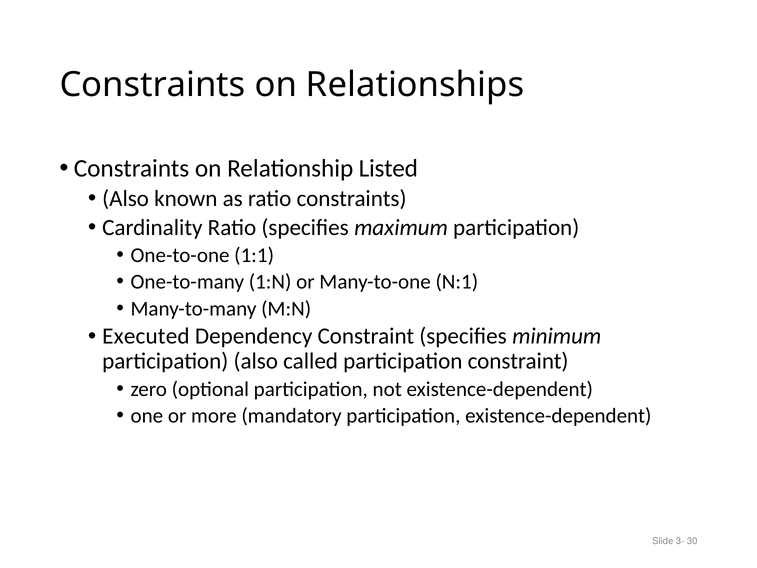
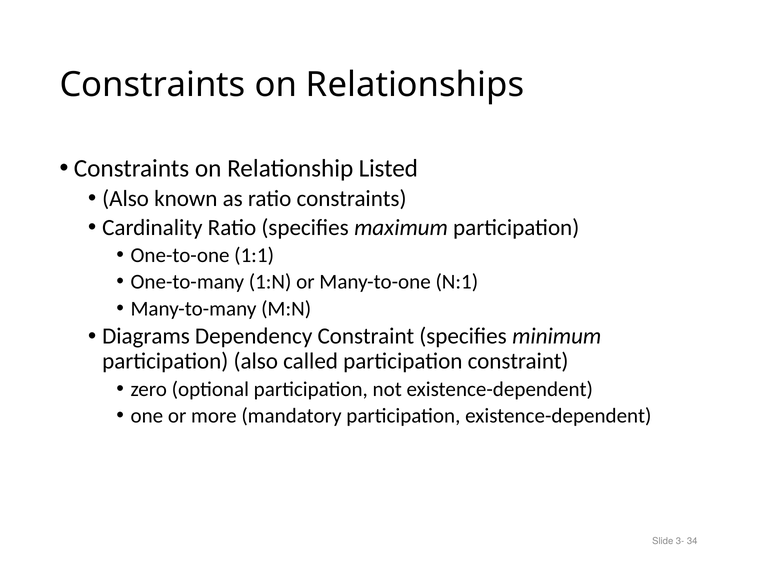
Executed: Executed -> Diagrams (146, 336)
30: 30 -> 34 (692, 541)
